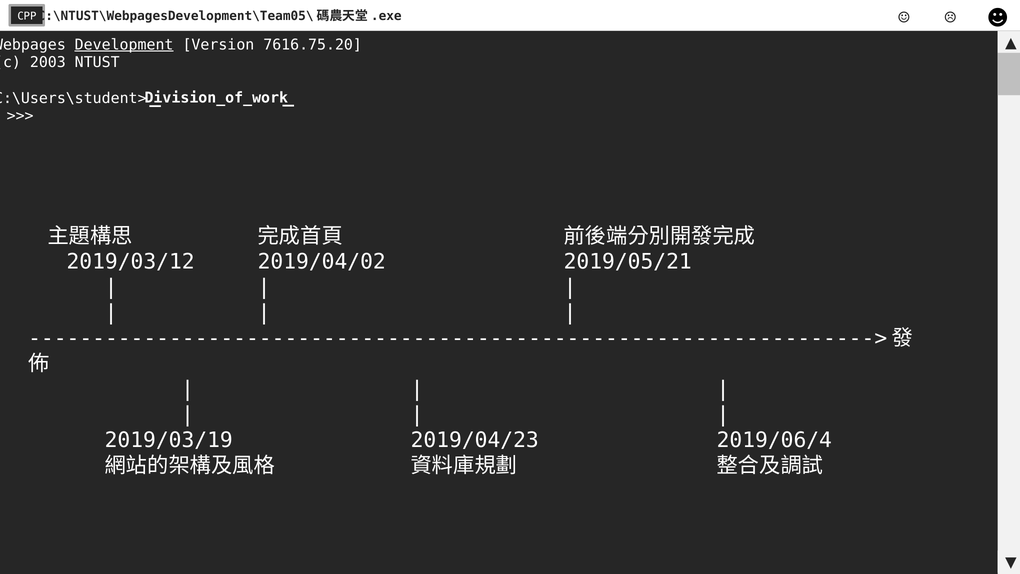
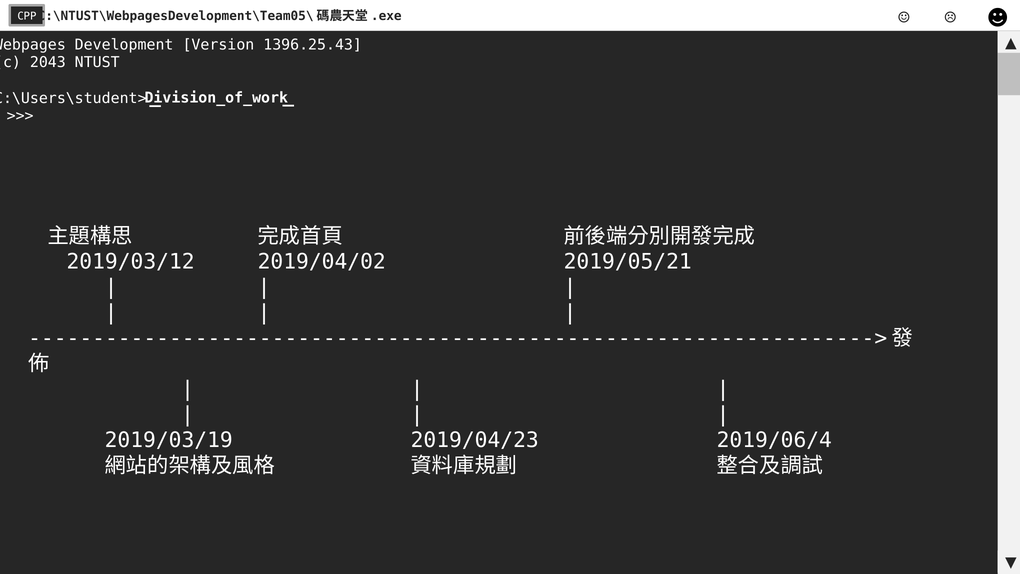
Development underline: present -> none (124, 45)
7616.75.20: 7616.75.20 -> 1396.25.43 (313, 45)
2003: 2003 -> 2043 (48, 62)
